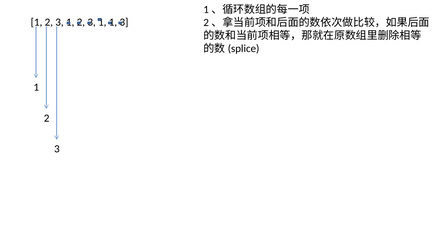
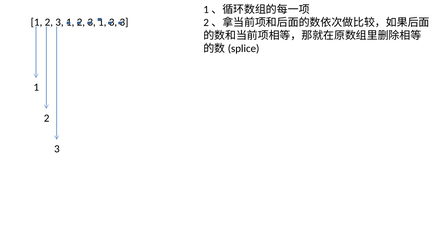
1 1: 1 -> 3 (113, 22)
